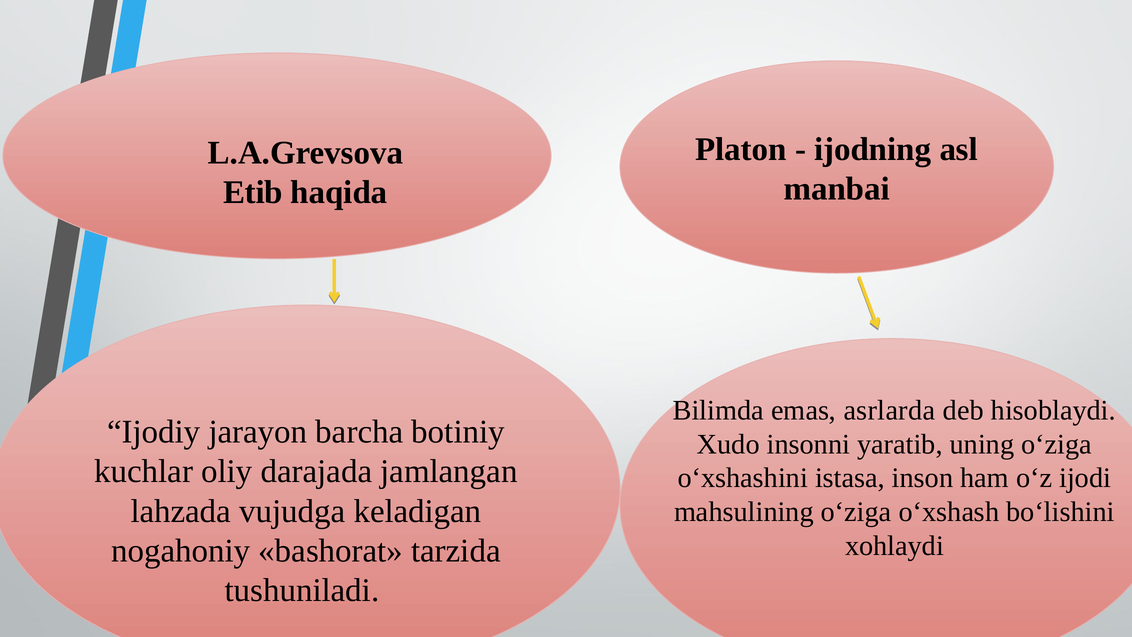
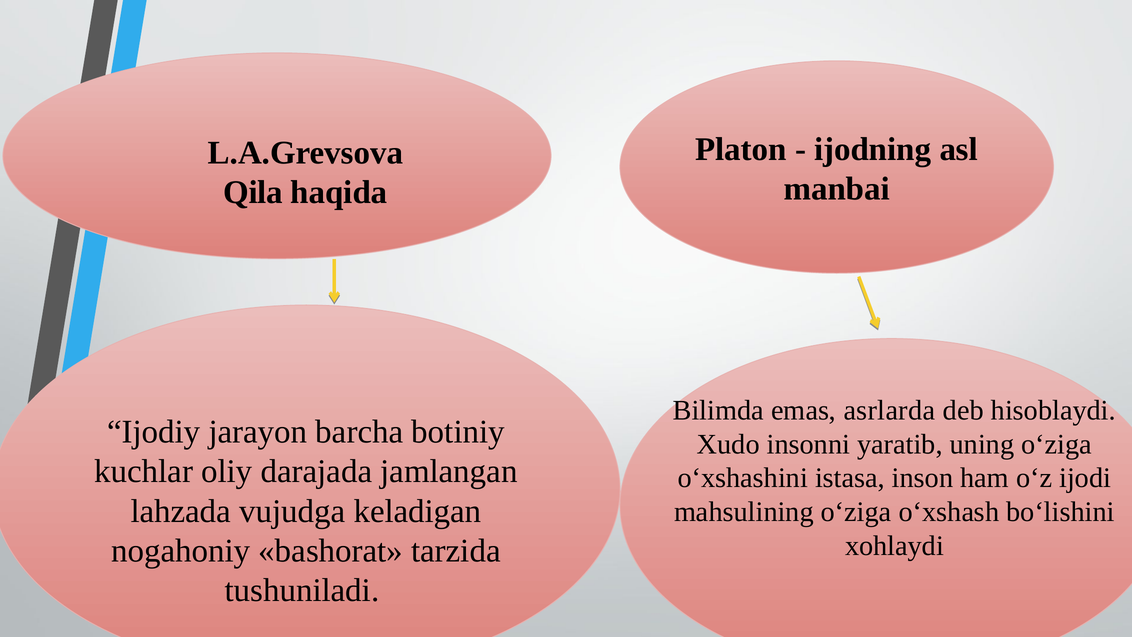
Etib: Etib -> Qila (253, 192)
